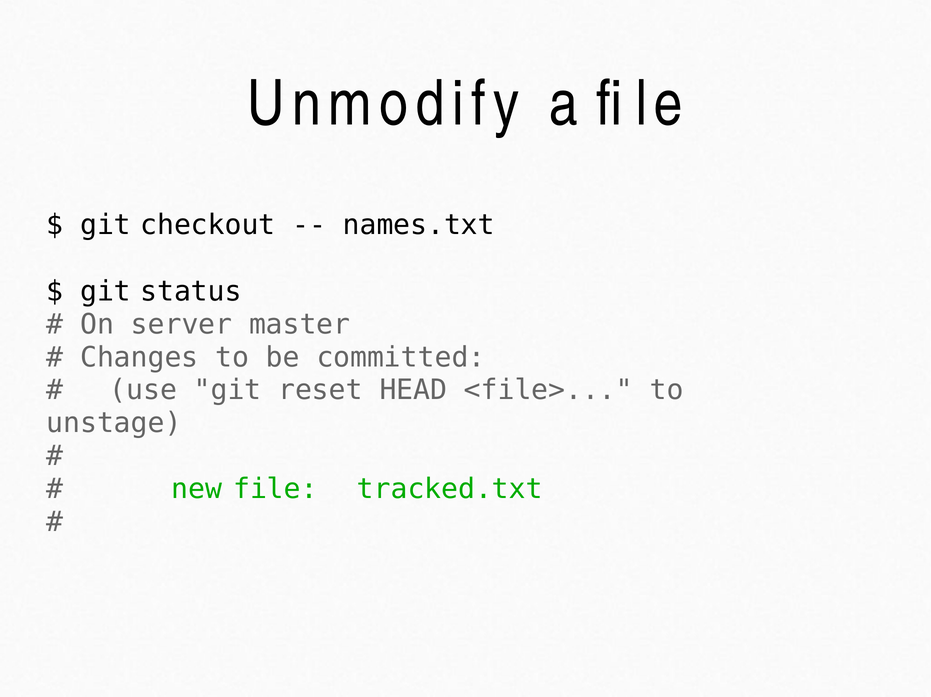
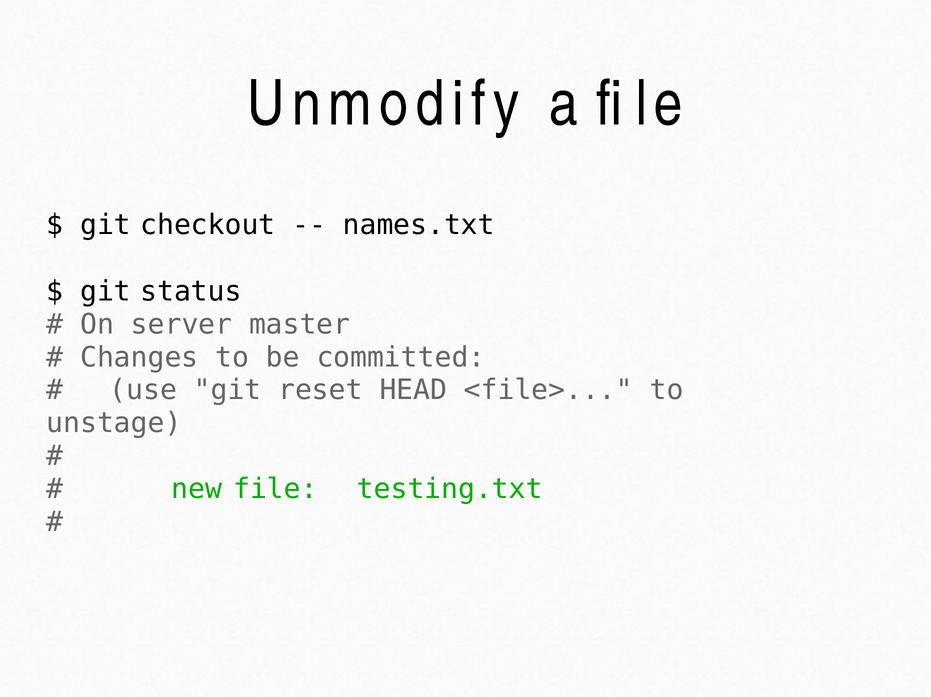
tracked.txt: tracked.txt -> testing.txt (450, 489)
